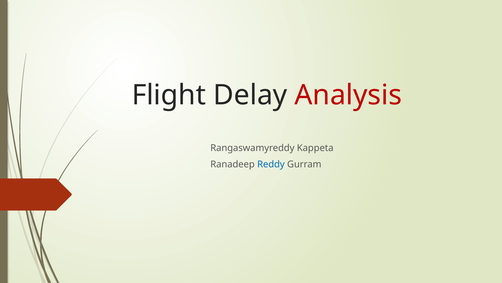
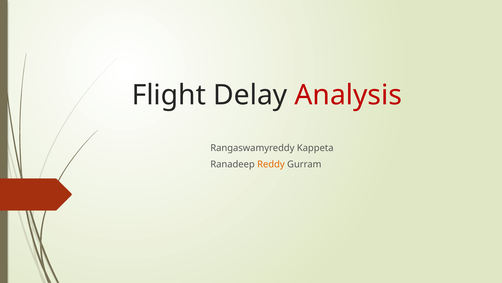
Reddy colour: blue -> orange (271, 164)
